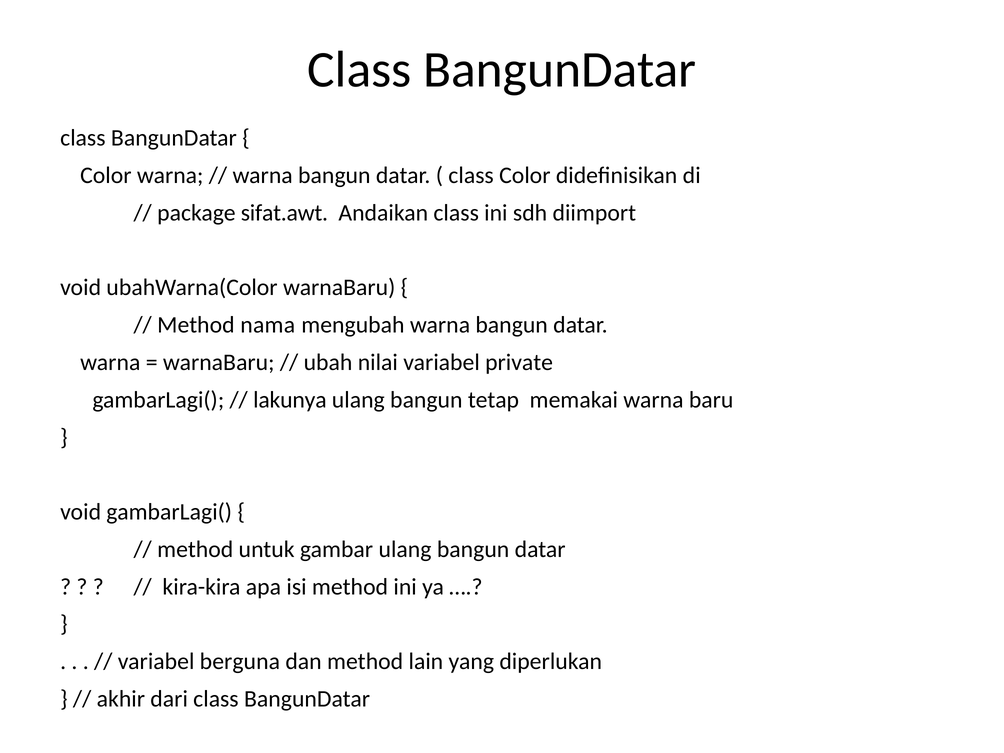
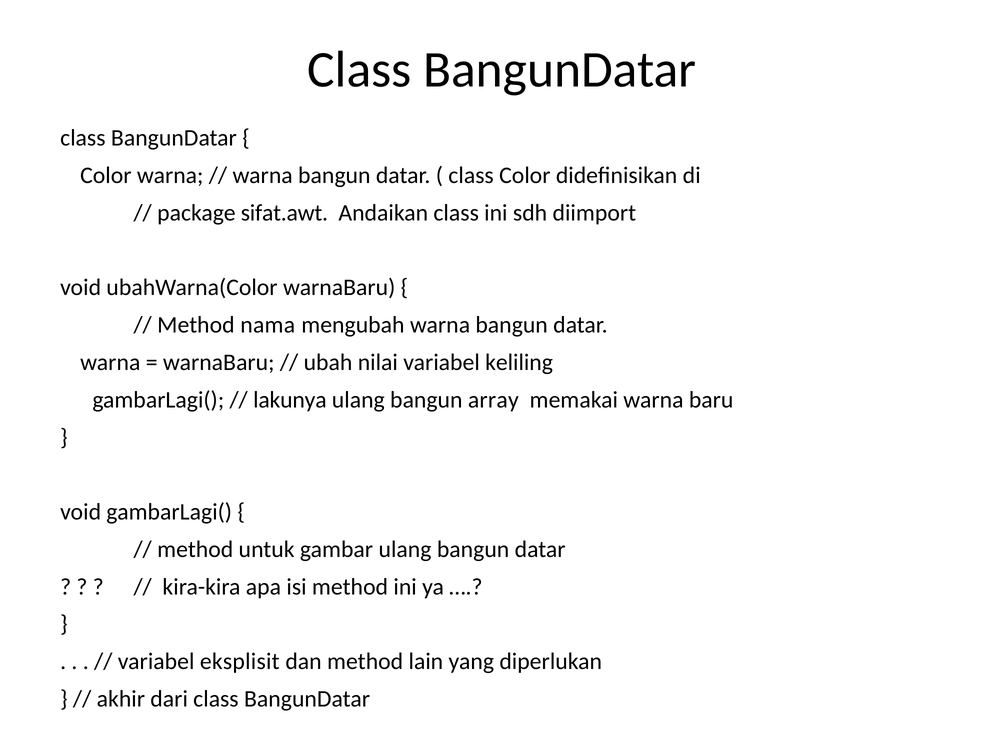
private: private -> keliling (519, 362)
tetap: tetap -> array (493, 400)
berguna: berguna -> eksplisit (240, 662)
